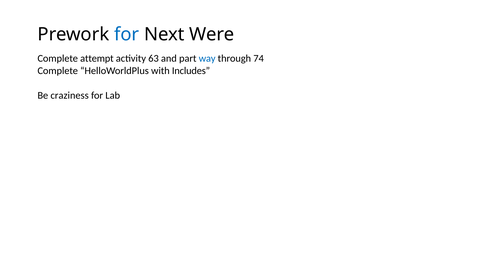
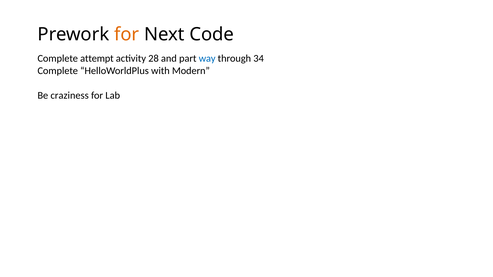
for colour: blue -> orange (127, 34)
Were: Were -> Code (212, 34)
63: 63 -> 28 (154, 59)
74: 74 -> 34 (259, 59)
Includes: Includes -> Modern (191, 71)
